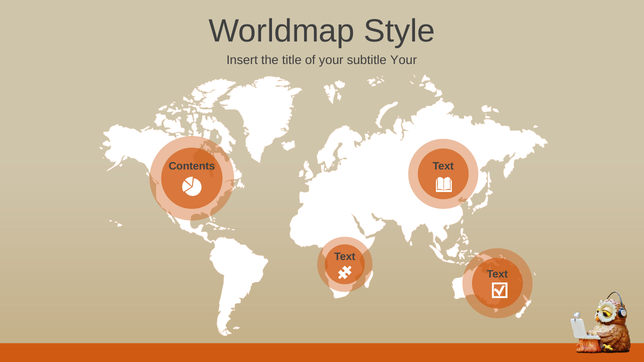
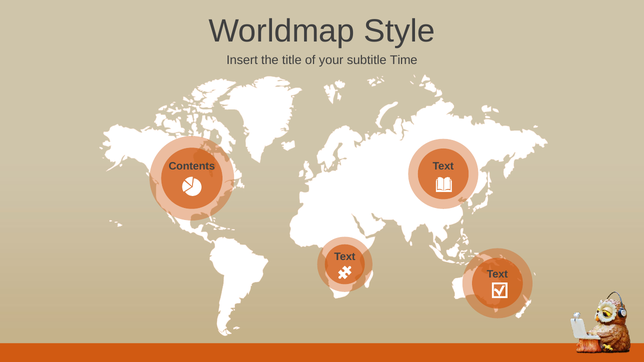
subtitle Your: Your -> Time (404, 60)
